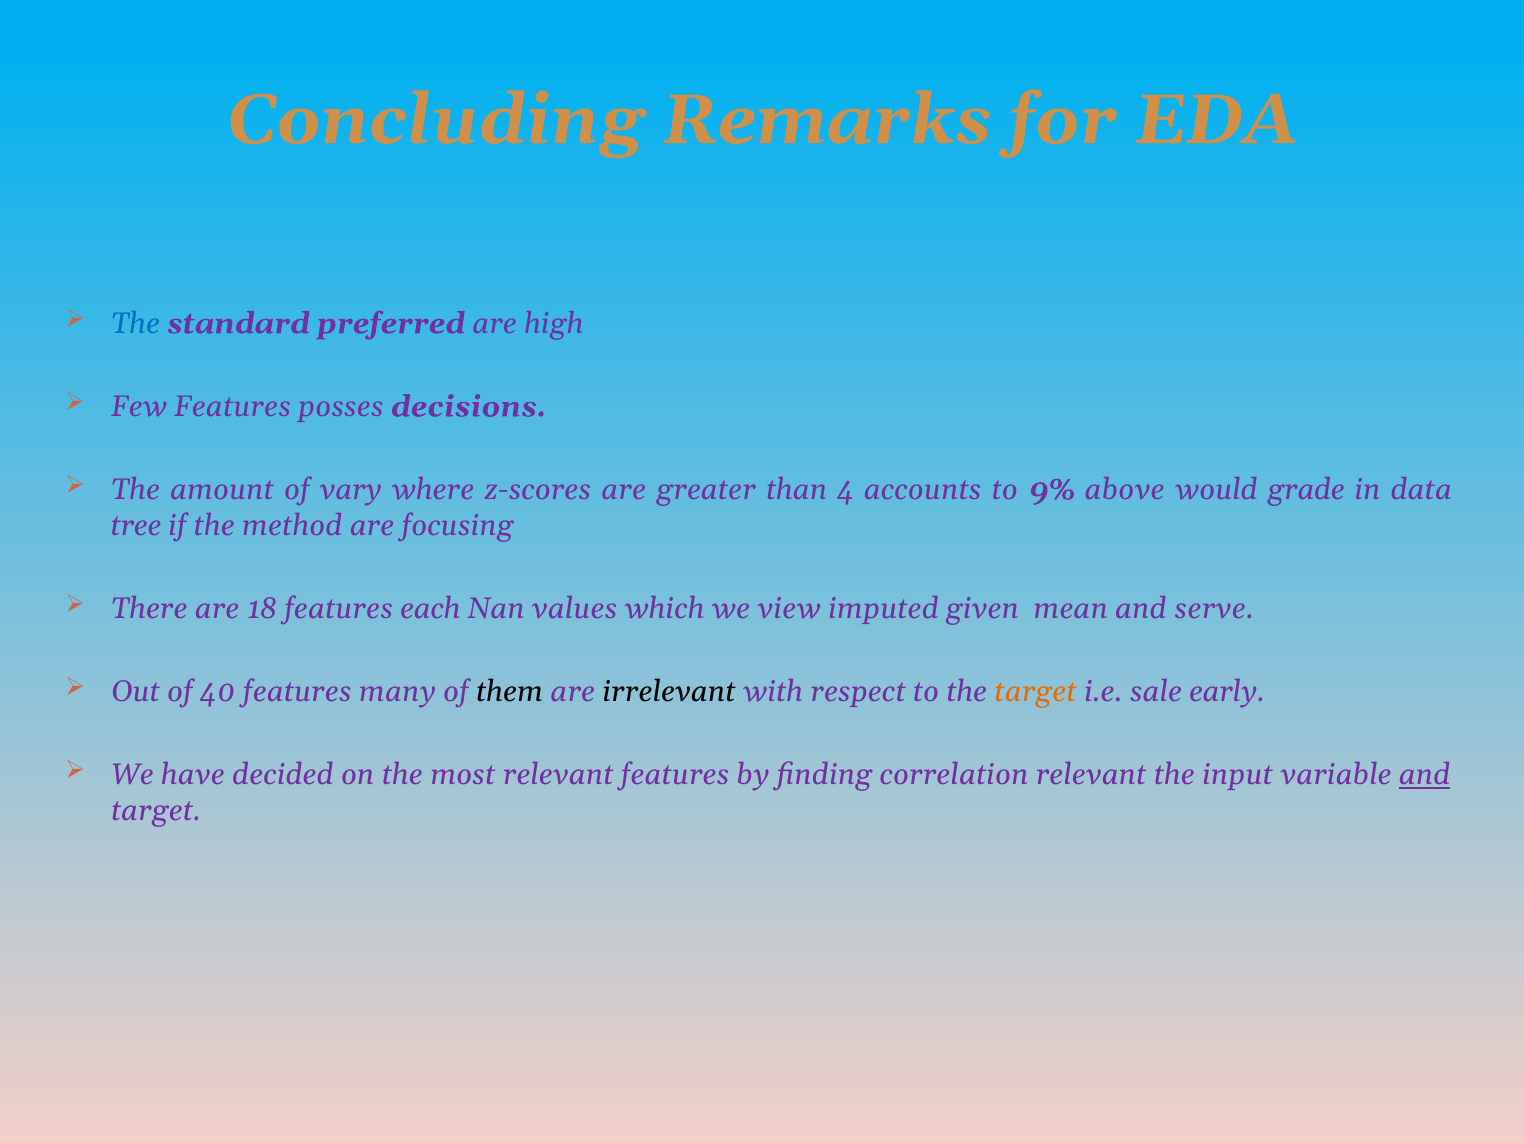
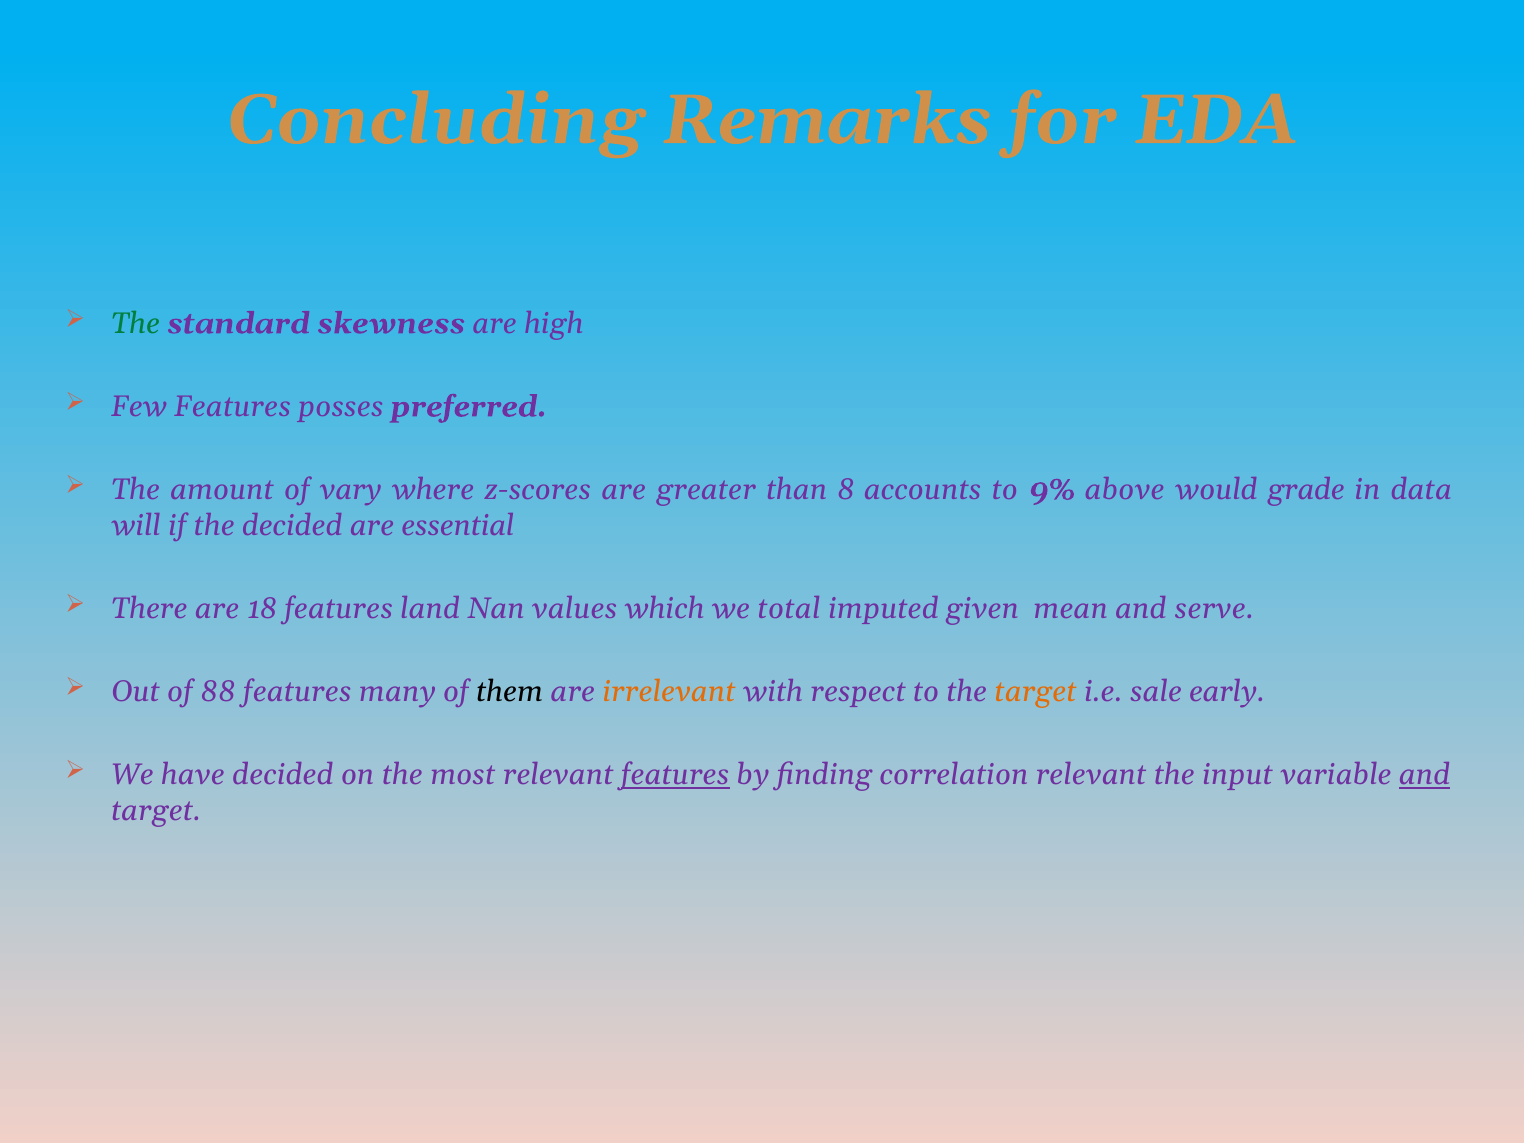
The colour: blue -> green (135, 324)
preferred: preferred -> skewness (391, 324)
decisions: decisions -> preferred (469, 407)
4: 4 -> 8 (846, 490)
tree: tree -> will (136, 525)
the method: method -> decided (292, 525)
focusing: focusing -> essential (458, 525)
each: each -> land (430, 609)
view: view -> total (789, 609)
40: 40 -> 88 (218, 692)
irrelevant colour: black -> orange (669, 692)
features underline: none -> present (675, 775)
